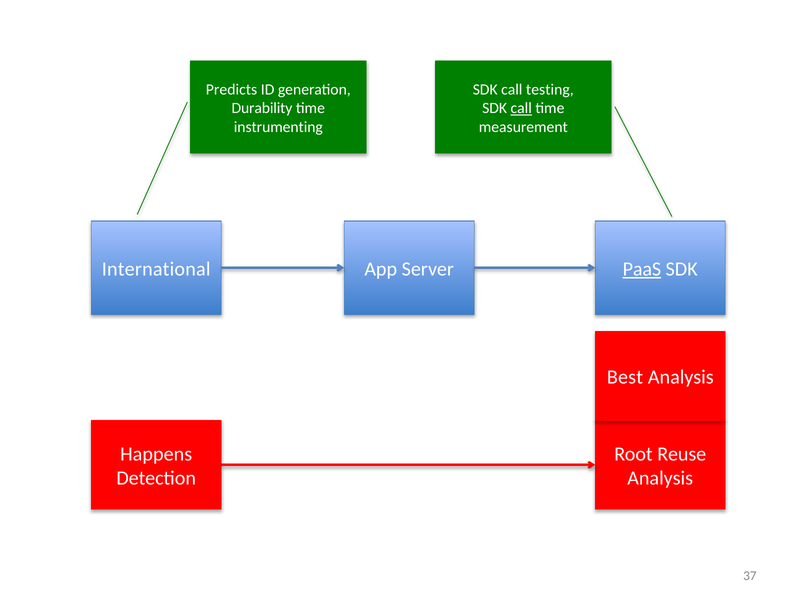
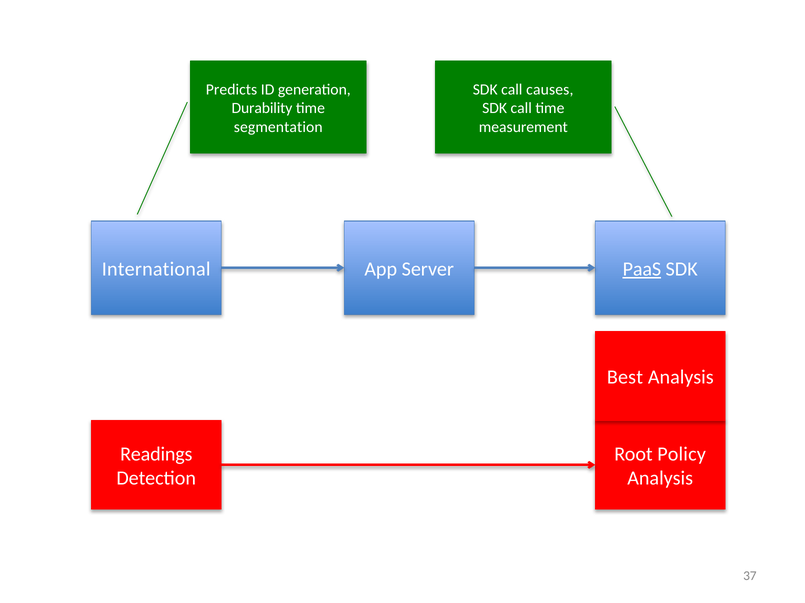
testing: testing -> causes (550, 90)
call underline: present -> none (521, 108)
instrumenting: instrumenting -> segmentation (278, 127)
Happens: Happens -> Readings (156, 455)
Reuse: Reuse -> Policy (682, 455)
